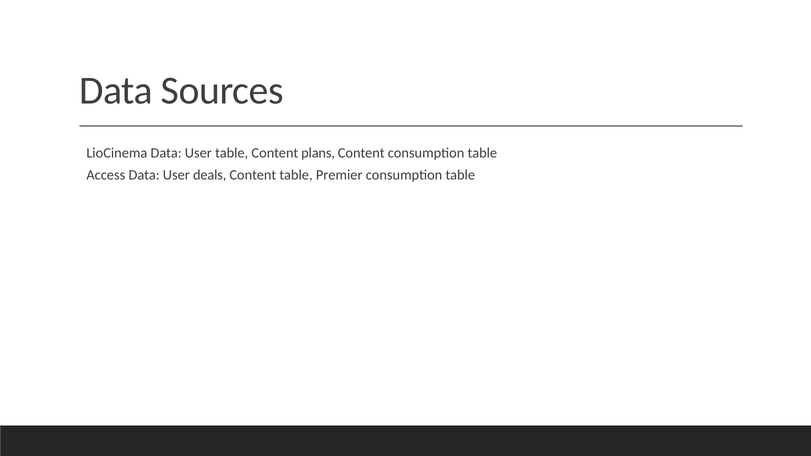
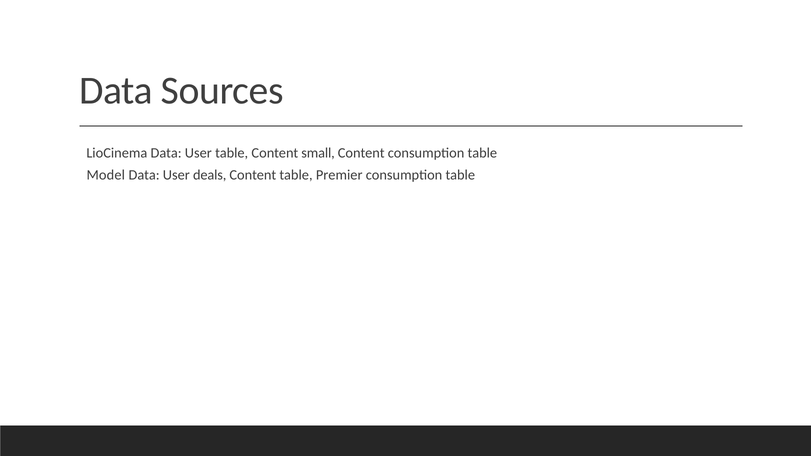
plans: plans -> small (318, 153)
Access: Access -> Model (106, 175)
